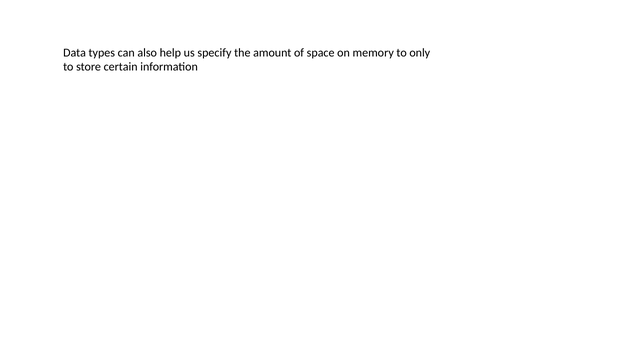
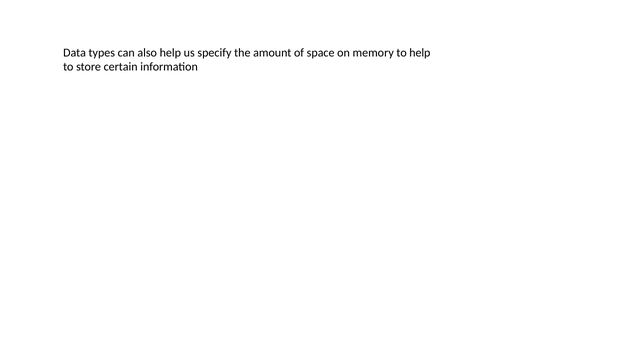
to only: only -> help (420, 53)
